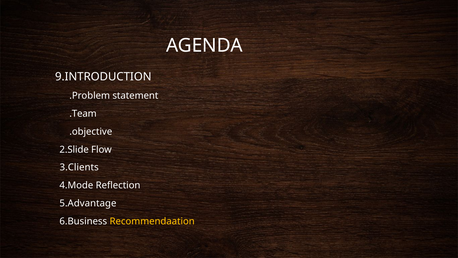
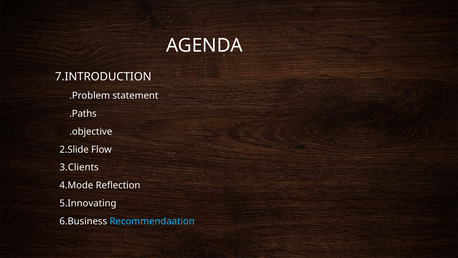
9.INTRODUCTION: 9.INTRODUCTION -> 7.INTRODUCTION (103, 77)
.Team: .Team -> .Paths (83, 113)
5.Advantage: 5.Advantage -> 5.Innovating (88, 203)
Recommendaation colour: yellow -> light blue (152, 221)
